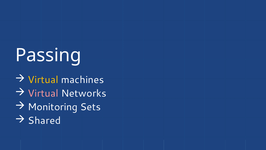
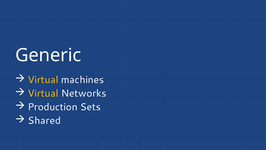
Passing: Passing -> Generic (48, 55)
Virtual colour: pink -> yellow (43, 93)
Monitoring: Monitoring -> Production (53, 107)
